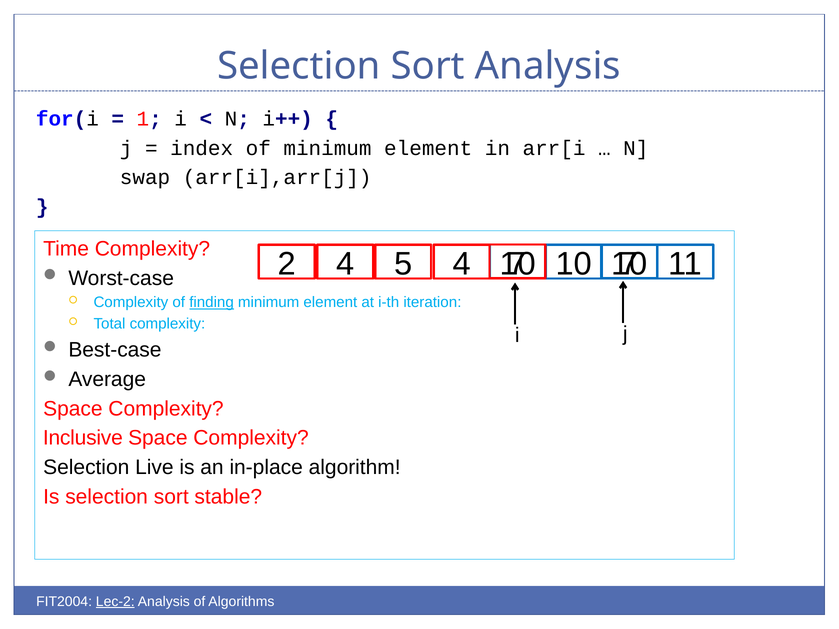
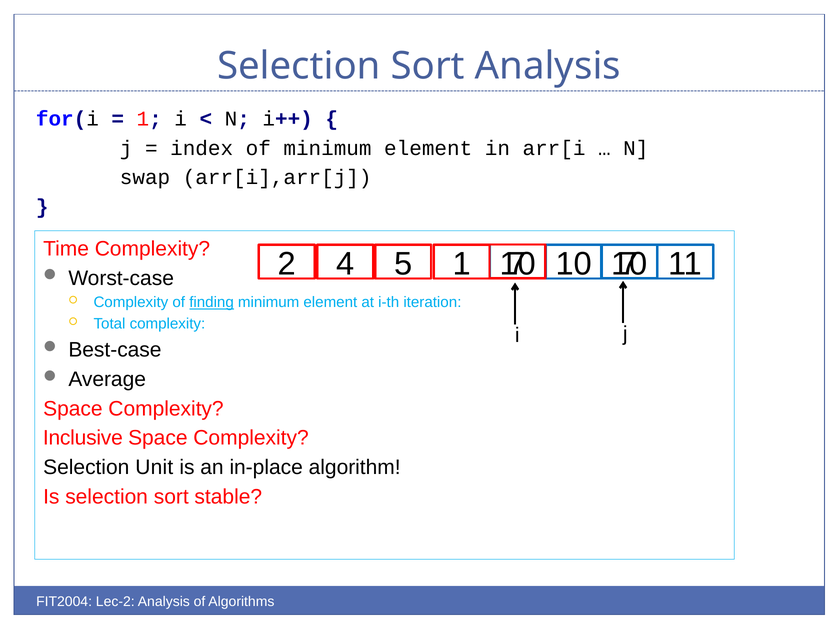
5 4: 4 -> 1 (462, 264)
Live: Live -> Unit (154, 468)
Lec-2 underline: present -> none (115, 602)
